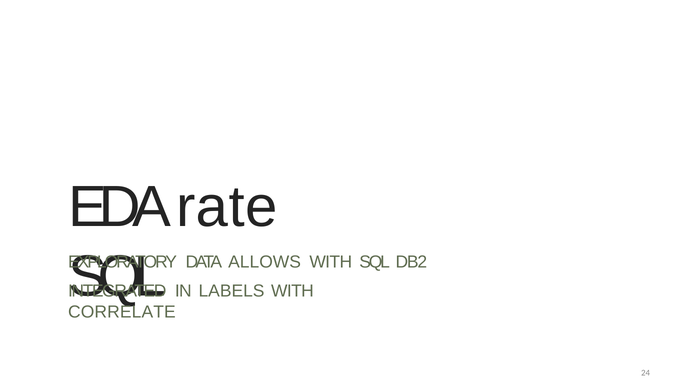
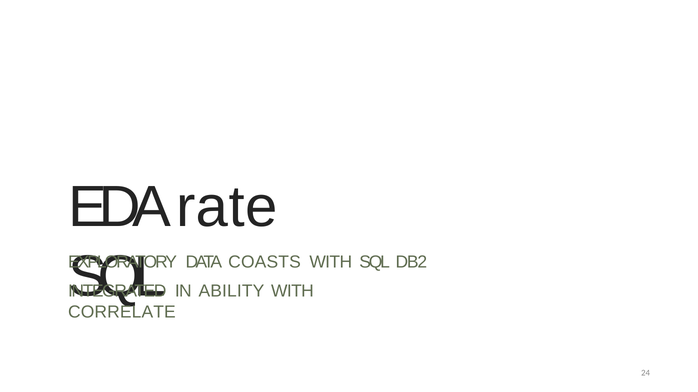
ALLOWS: ALLOWS -> COASTS (265, 262)
LABELS: LABELS -> ABILITY (231, 291)
